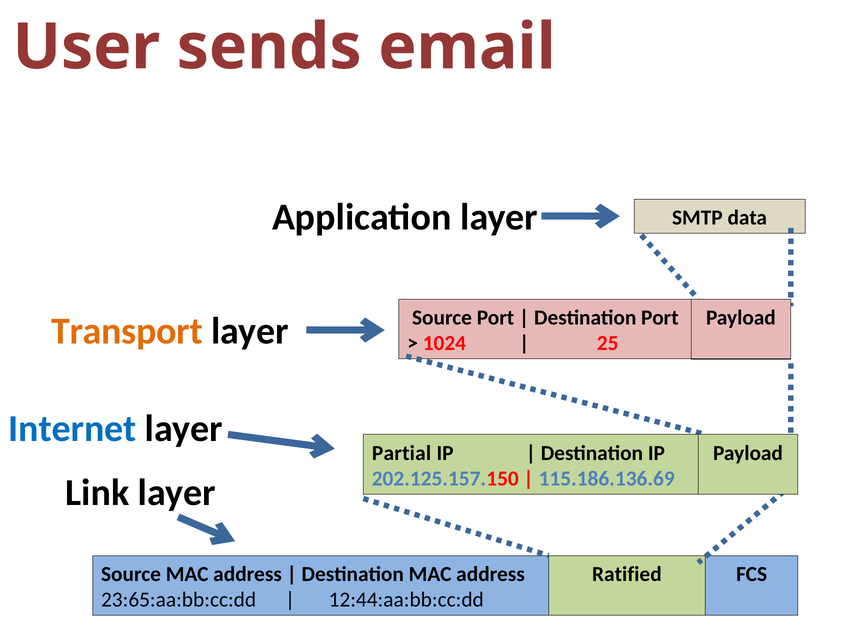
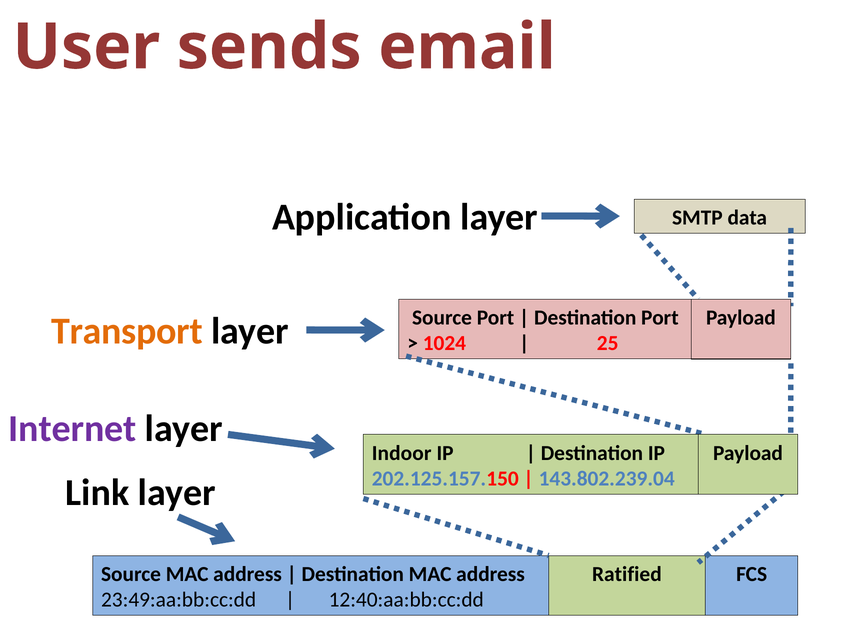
Internet colour: blue -> purple (72, 429)
Partial: Partial -> Indoor (402, 453)
115.186.136.69: 115.186.136.69 -> 143.802.239.04 (607, 479)
23:65:aa:bb:cc:dd: 23:65:aa:bb:cc:dd -> 23:49:aa:bb:cc:dd (179, 600)
12:44:aa:bb:cc:dd: 12:44:aa:bb:cc:dd -> 12:40:aa:bb:cc:dd (406, 600)
